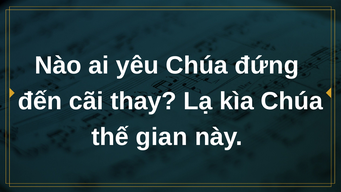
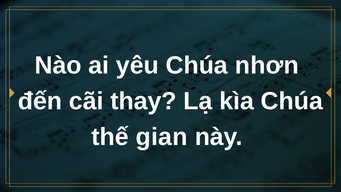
đứng: đứng -> nhơn (267, 65)
